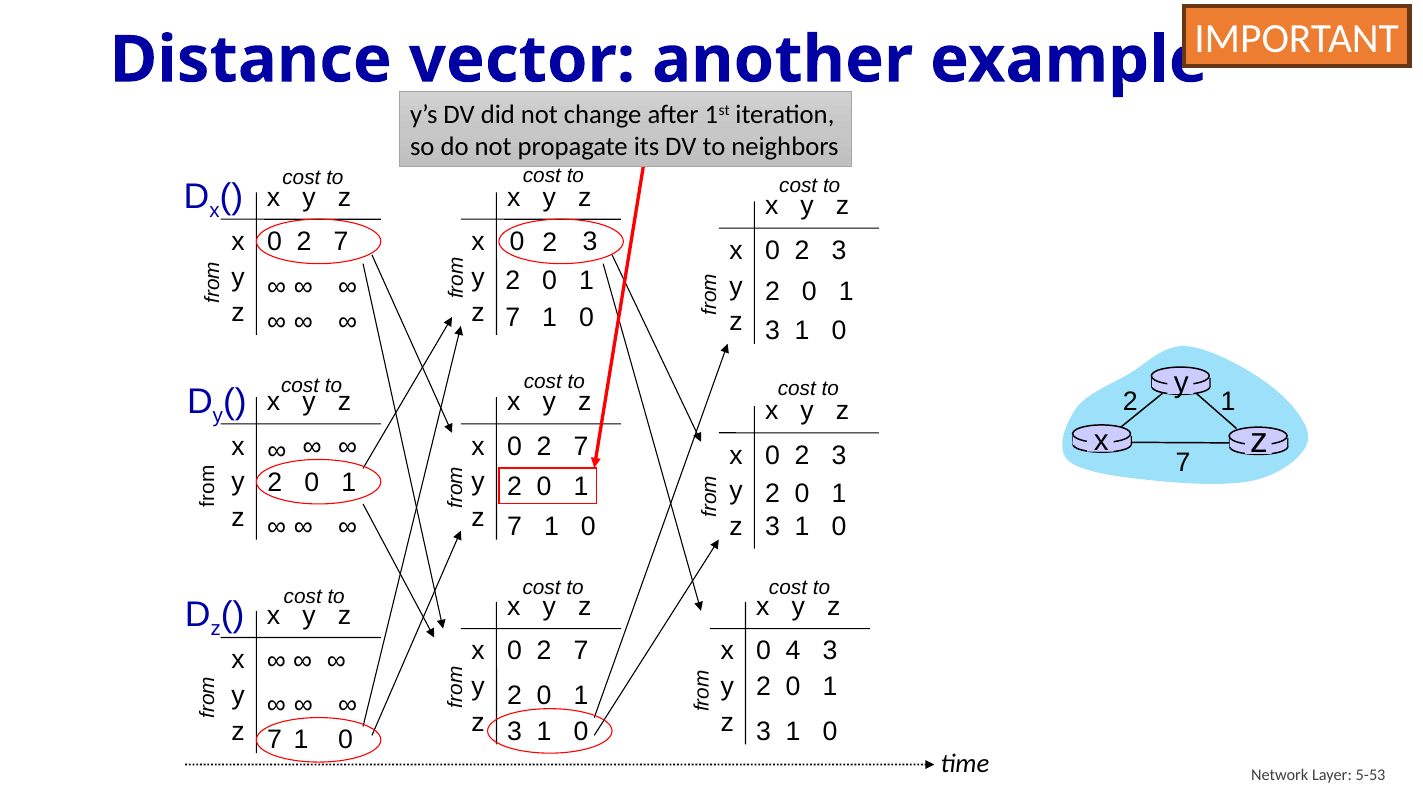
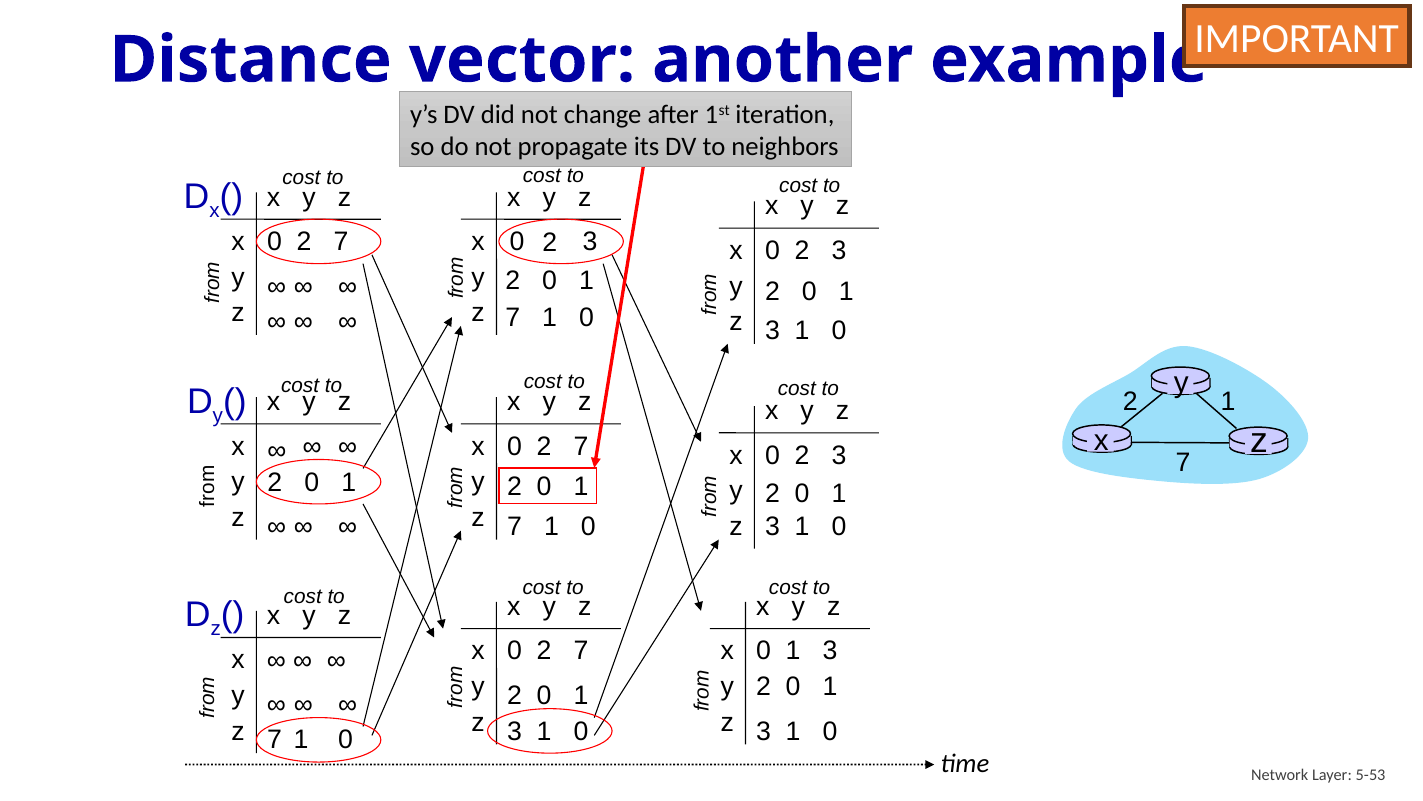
4: 4 -> 1 (793, 651)
